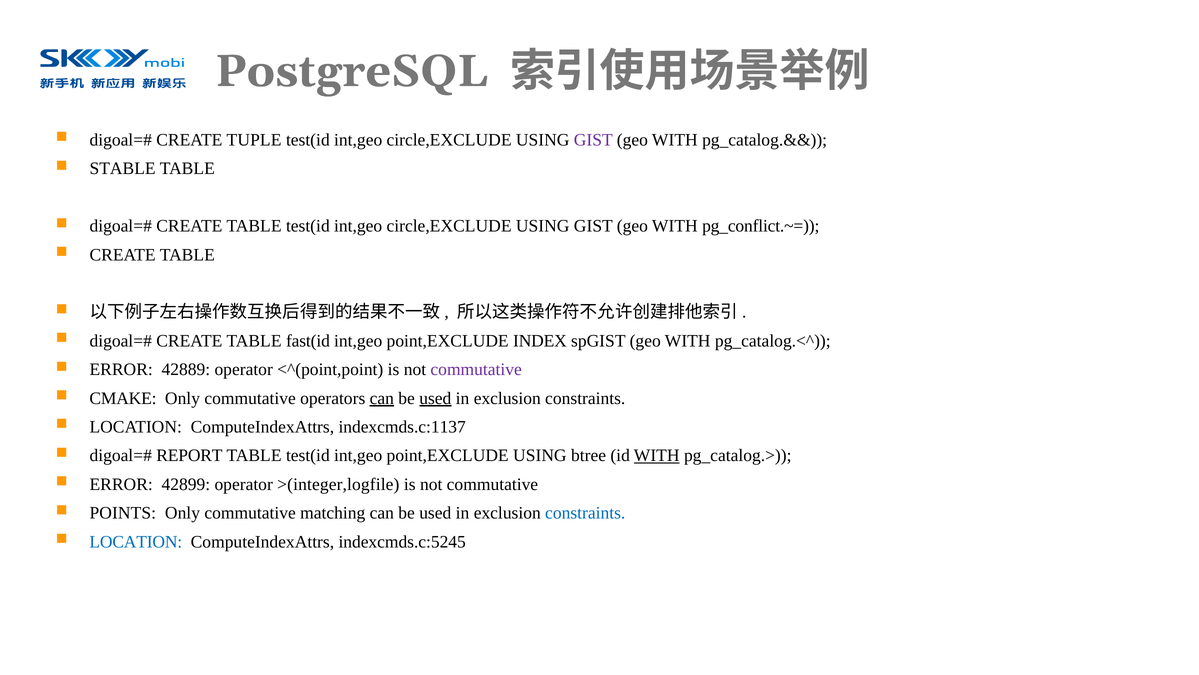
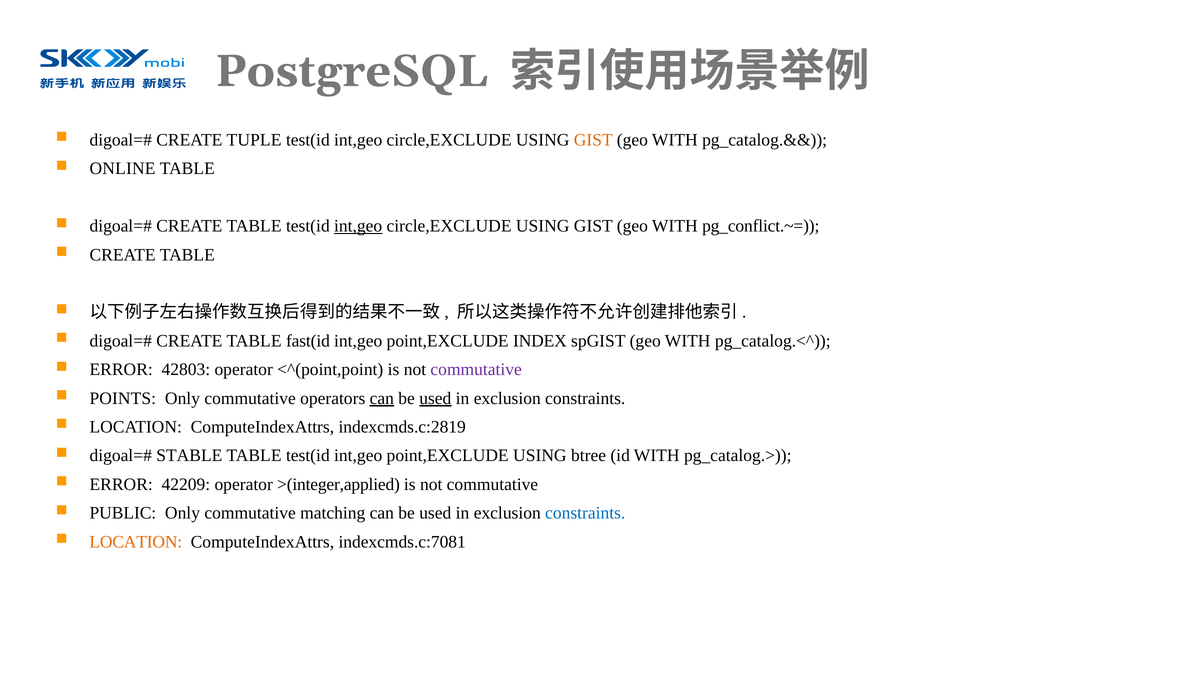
GIST colour: purple -> orange (593, 140)
STABLE: STABLE -> ONLINE (123, 168)
int,geo underline: none -> present (358, 226)
42889: 42889 -> 42803 (186, 369)
CMAKE: CMAKE -> POINTS (123, 398)
indexcmds.c:1137: indexcmds.c:1137 -> indexcmds.c:2819 (402, 427)
REPORT: REPORT -> STABLE (189, 455)
WITH underline: present -> none (657, 455)
42899: 42899 -> 42209 (186, 484)
>(integer,logfile: >(integer,logfile -> >(integer,applied (338, 484)
POINTS: POINTS -> PUBLIC (123, 513)
LOCATION colour: blue -> orange (136, 541)
indexcmds.c:5245: indexcmds.c:5245 -> indexcmds.c:7081 (402, 541)
